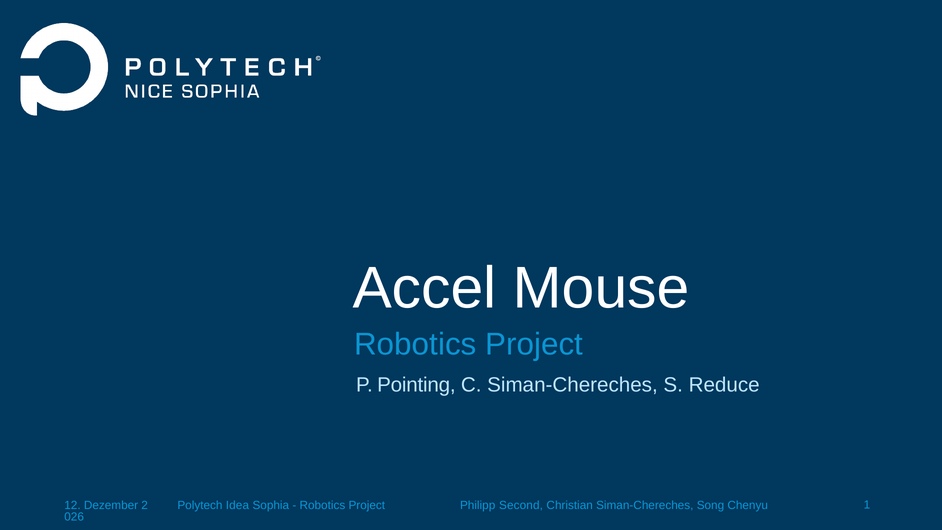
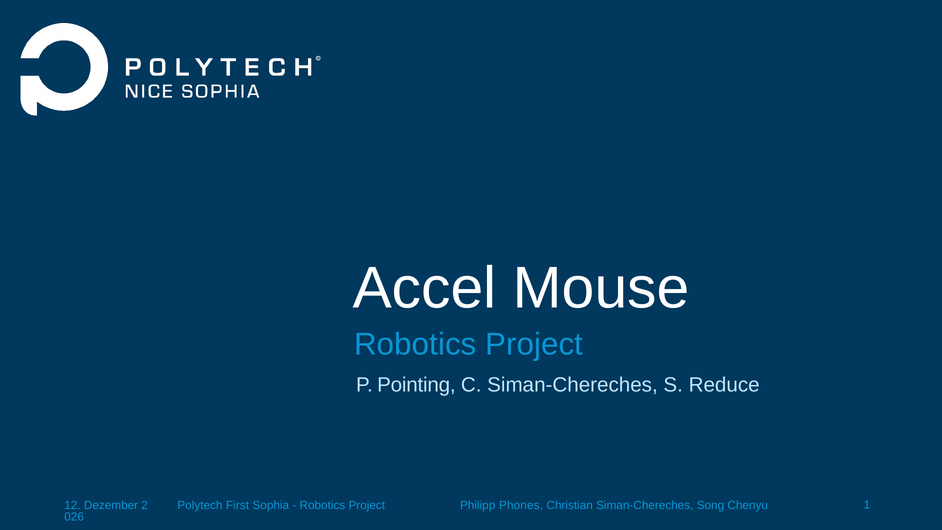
Idea: Idea -> First (237, 505)
Second: Second -> Phones (521, 505)
